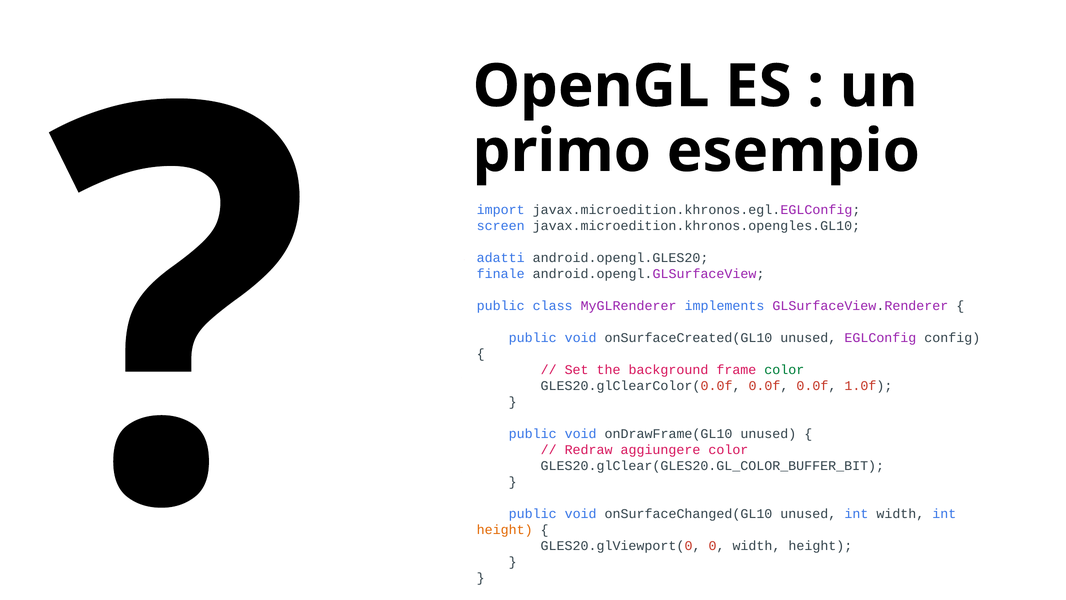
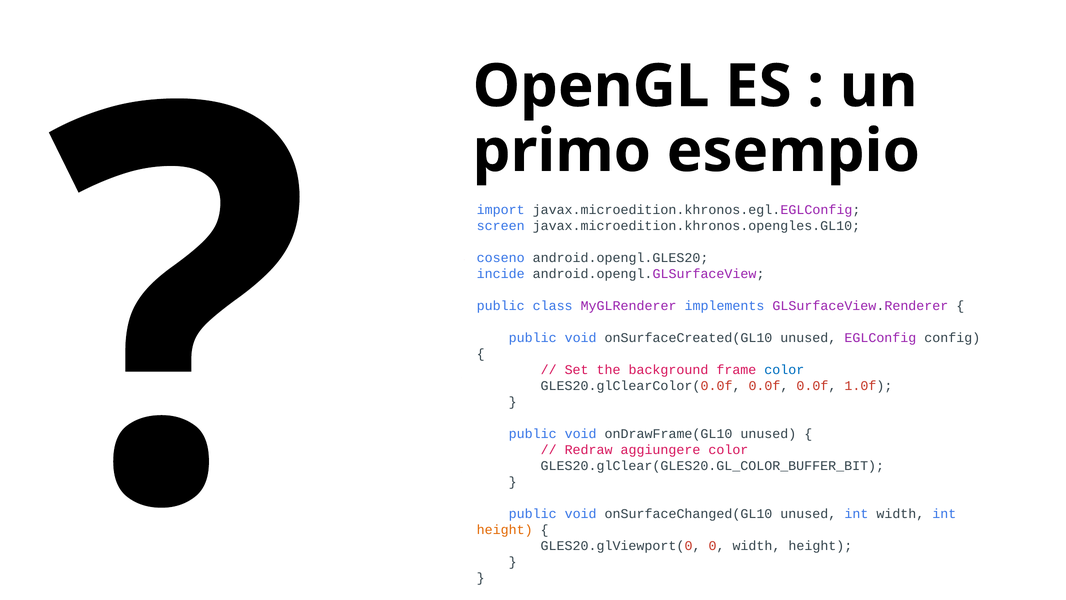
adatti: adatti -> coseno (501, 257)
finale: finale -> incide (501, 273)
color colour: green -> blue (784, 369)
